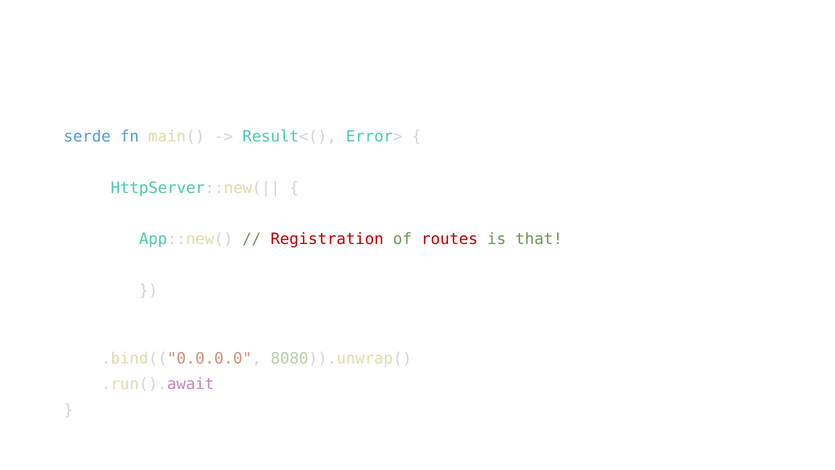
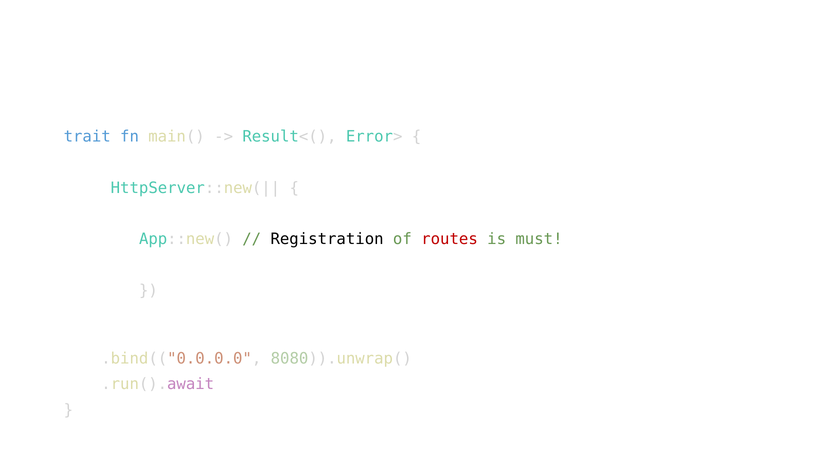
serde: serde -> trait (87, 137)
Registration colour: red -> black (327, 239)
that: that -> must (539, 239)
